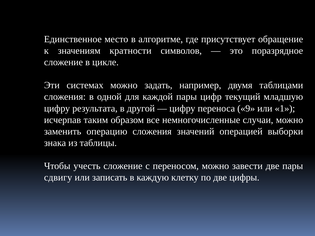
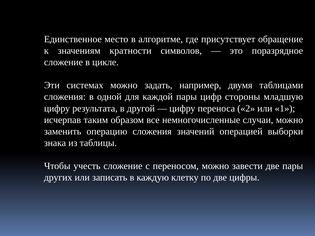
текущий: текущий -> стороны (243, 97)
9: 9 -> 2 (246, 108)
сдвигу: сдвигу -> других (58, 178)
